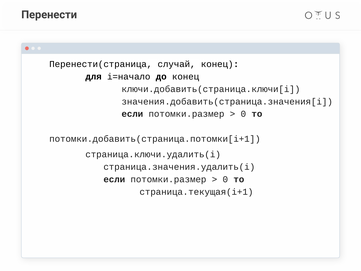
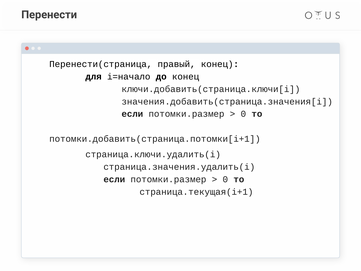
случай: случай -> правый (177, 64)
